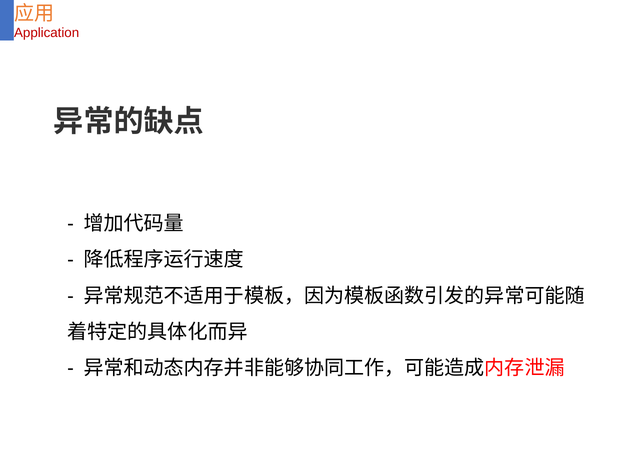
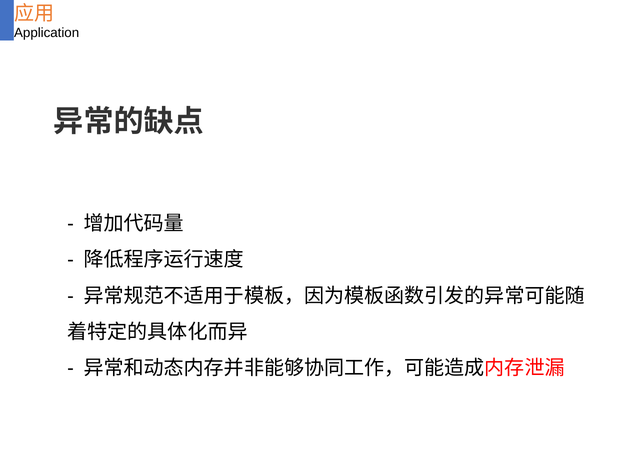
Application colour: red -> black (47, 33)
